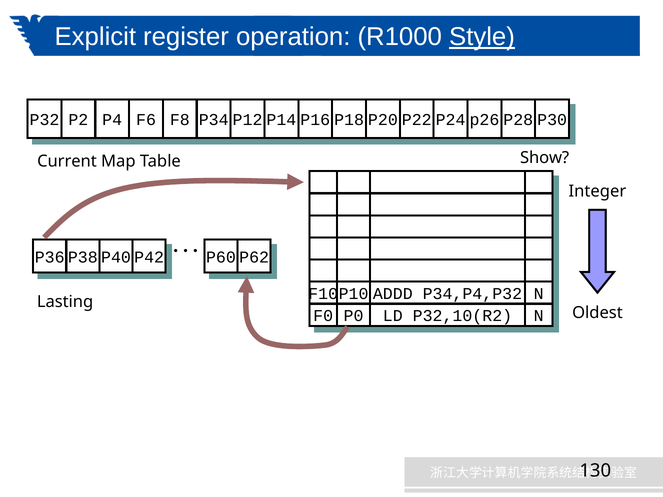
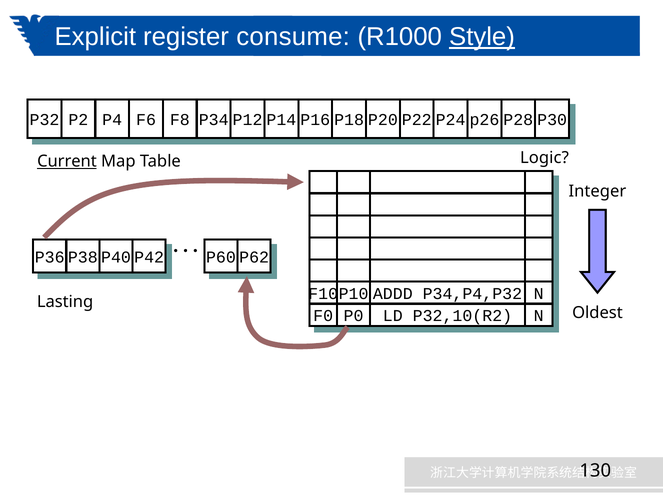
operation: operation -> consume (293, 37)
Show: Show -> Logic (544, 158)
Current underline: none -> present (67, 161)
